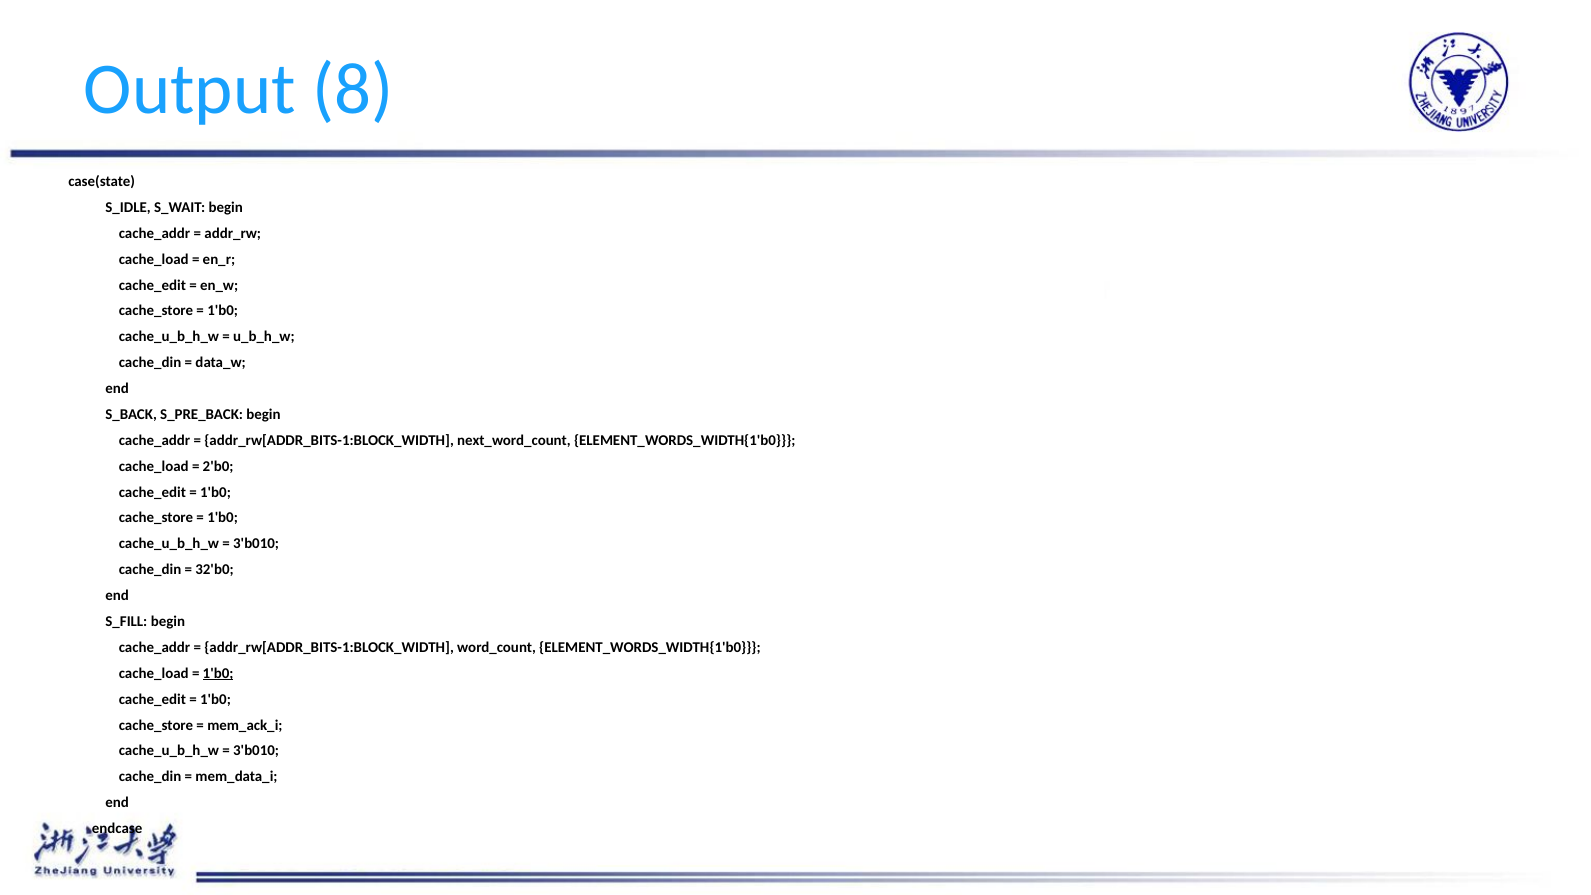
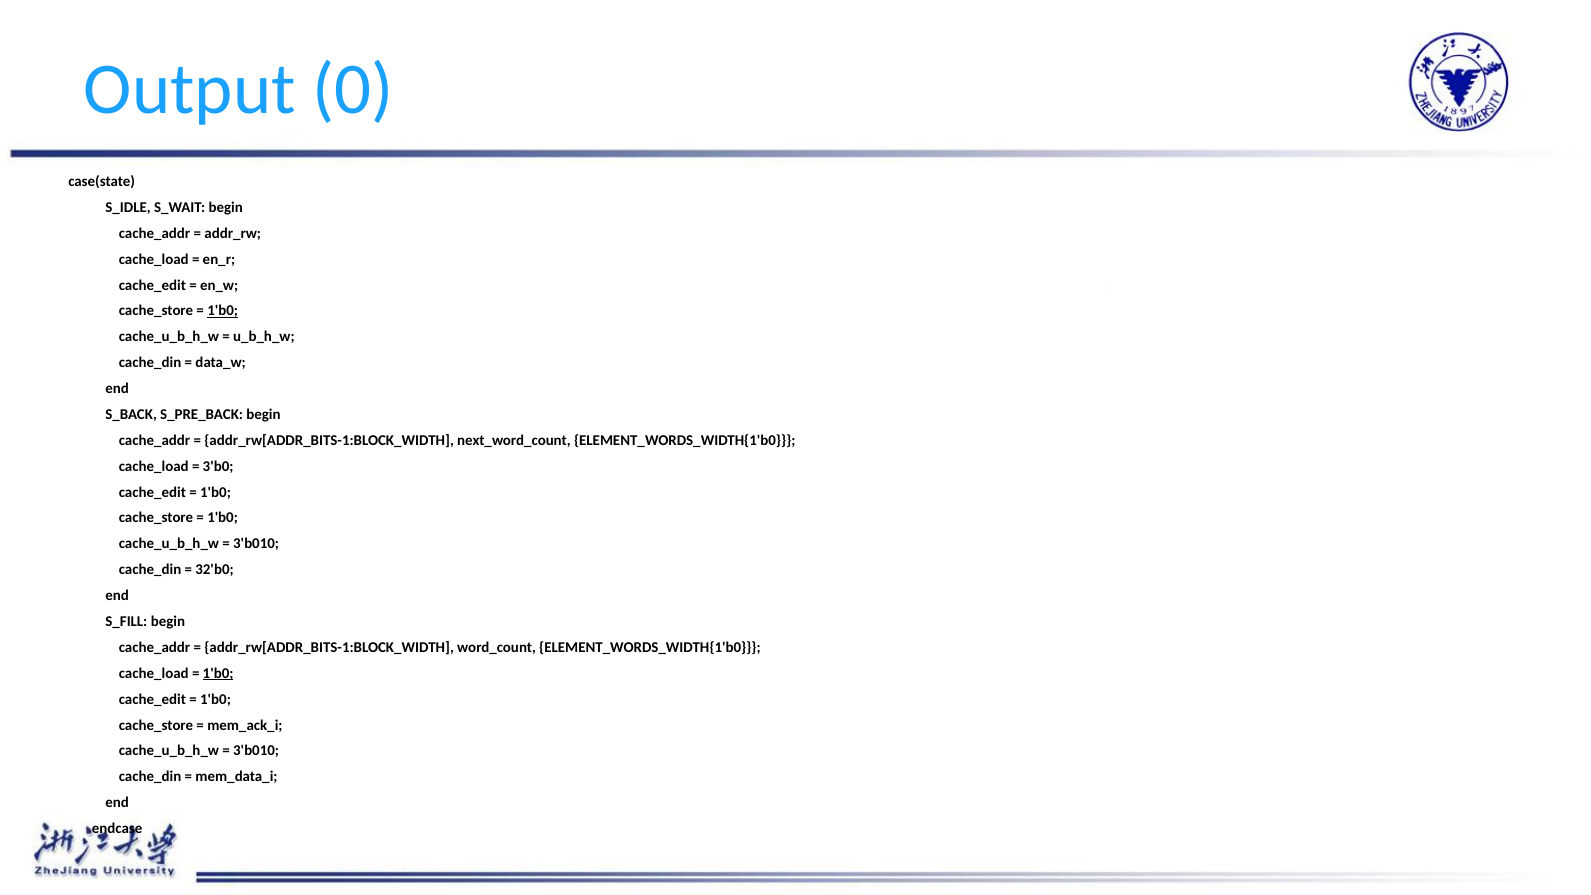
8: 8 -> 0 (353, 90)
1'b0 underline: none -> present (223, 311)
2'b0: 2'b0 -> 3'b0 (218, 466)
